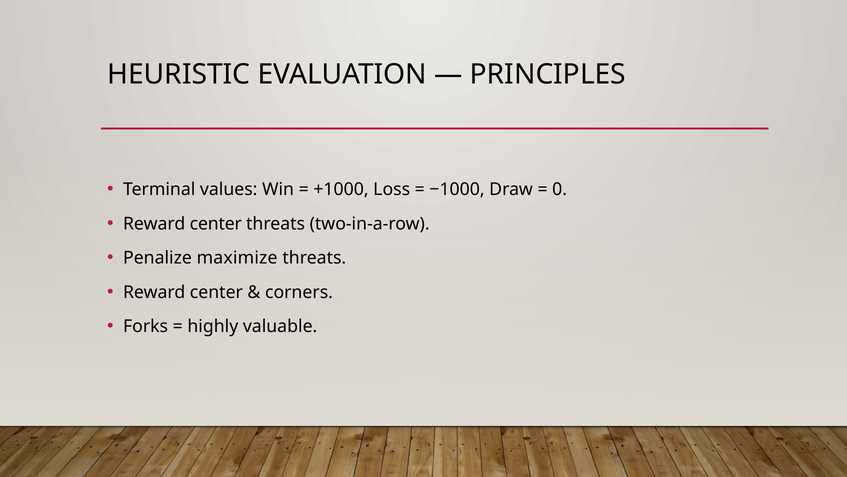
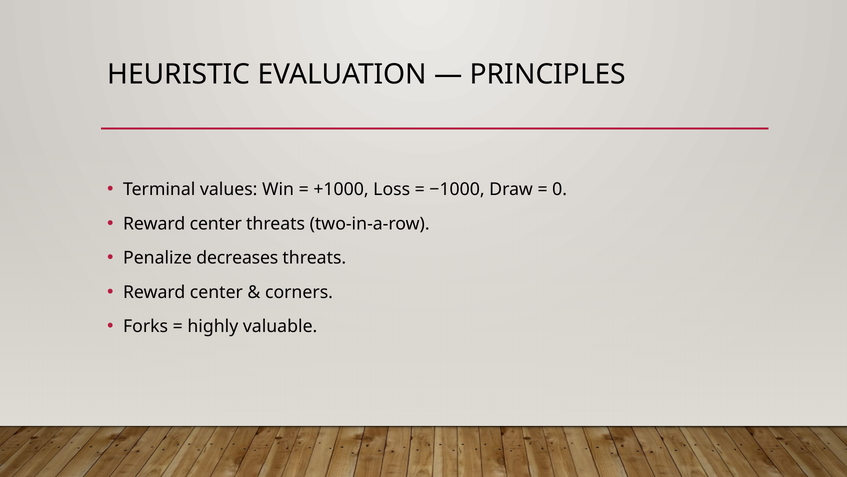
maximize: maximize -> decreases (237, 258)
